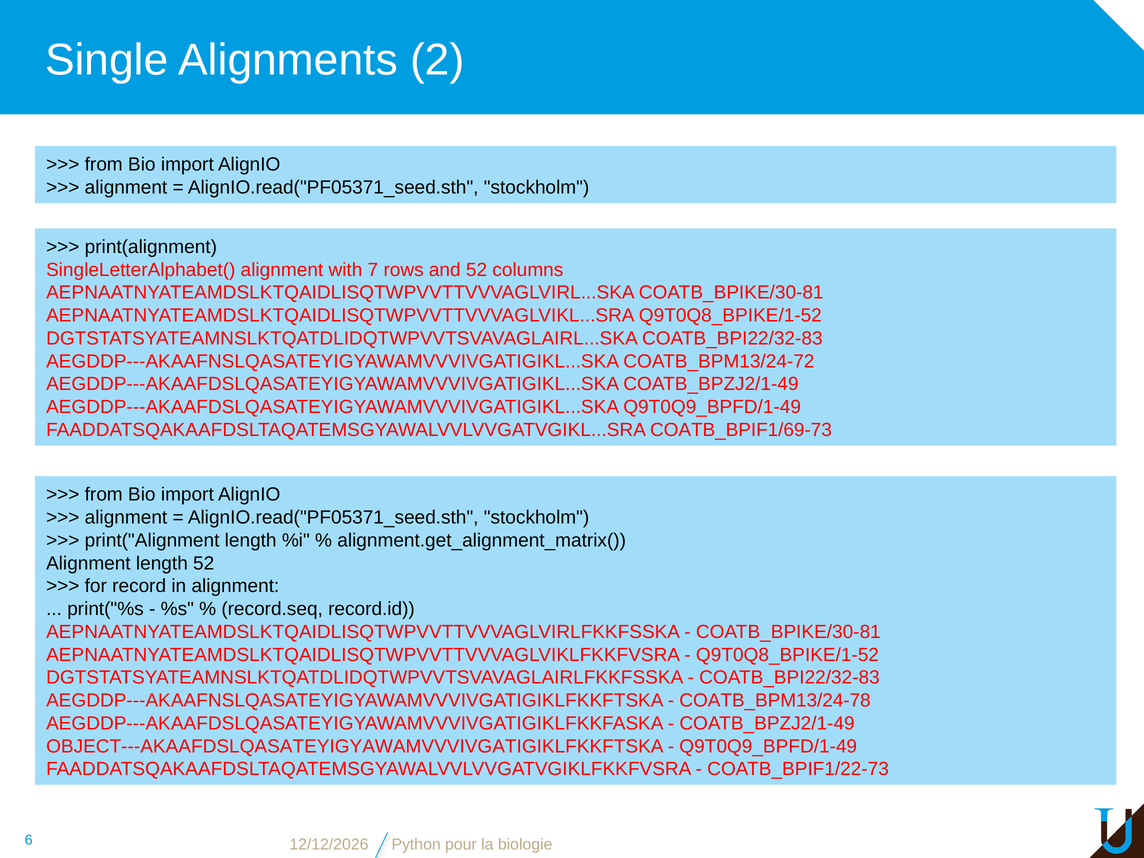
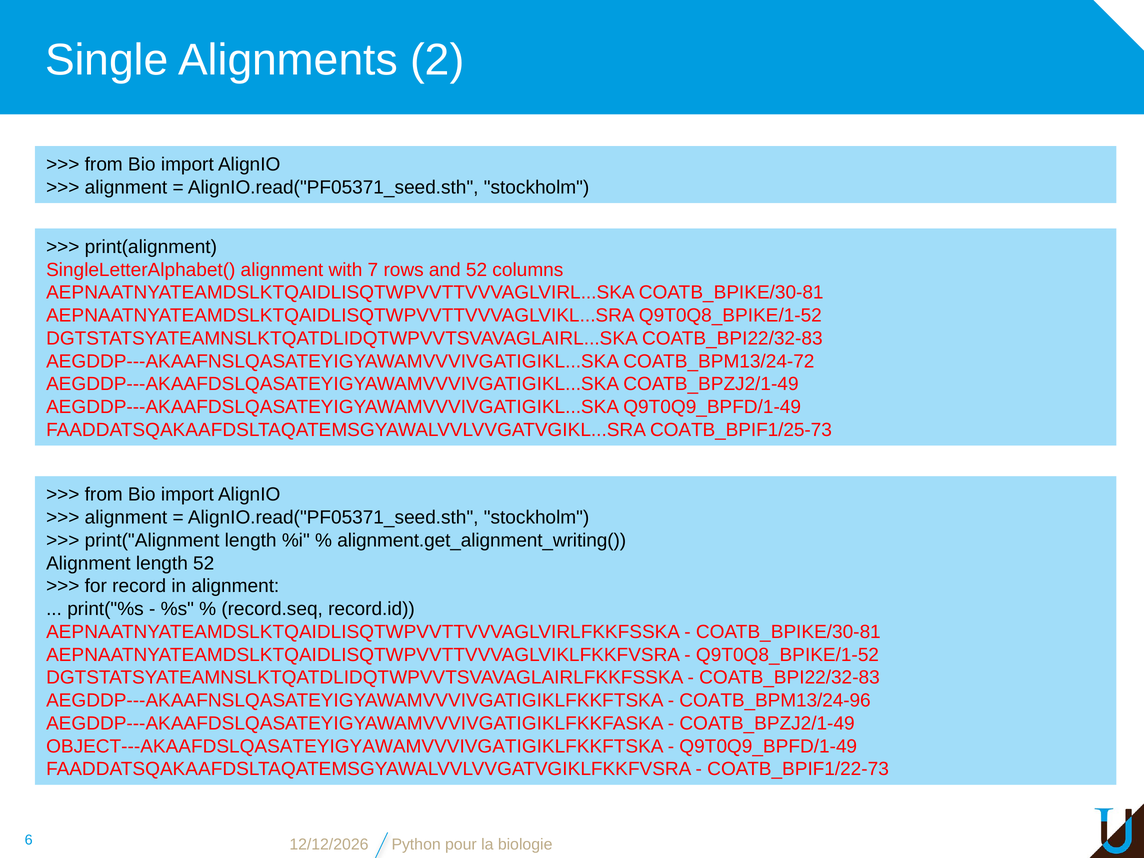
COATB_BPIF1/69-73: COATB_BPIF1/69-73 -> COATB_BPIF1/25-73 (741, 430)
alignment.get_alignment_matrix(: alignment.get_alignment_matrix( -> alignment.get_alignment_writing( (482, 540)
COATB_BPM13/24-78: COATB_BPM13/24-78 -> COATB_BPM13/24-96 (775, 701)
